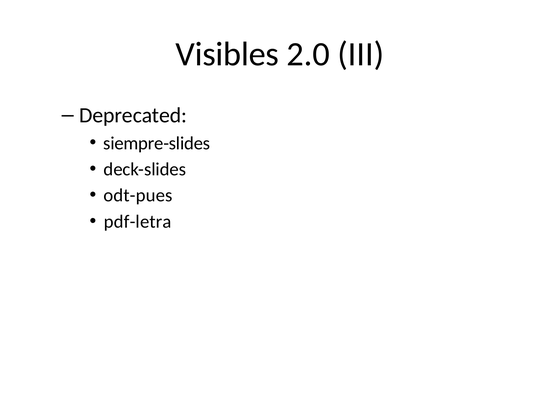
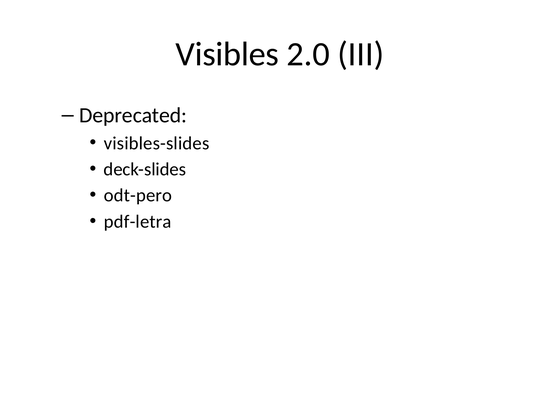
siempre-slides: siempre-slides -> visibles-slides (157, 143)
odt-pues: odt-pues -> odt-pero (138, 195)
